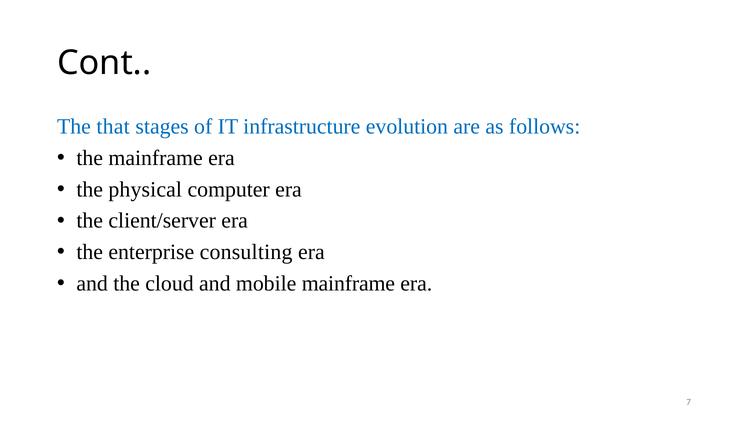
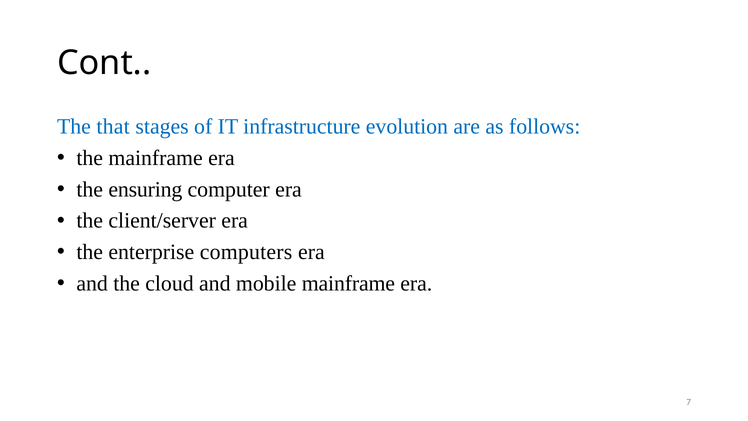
physical: physical -> ensuring (145, 189)
consulting: consulting -> computers (246, 252)
